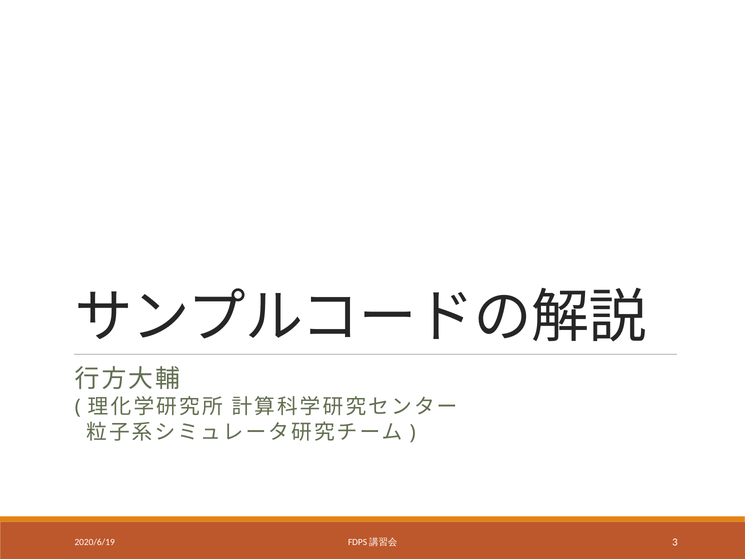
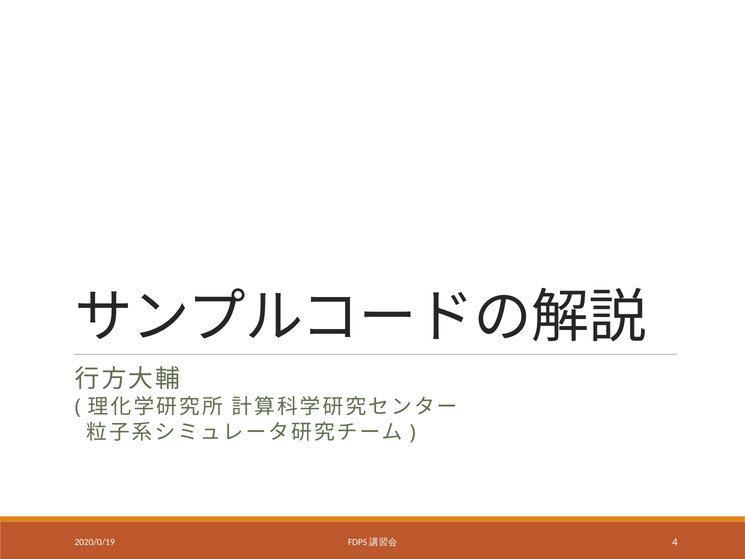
2020/6/19: 2020/6/19 -> 2020/0/19 (95, 542)
3: 3 -> 4 (675, 542)
